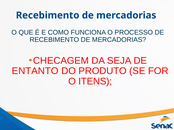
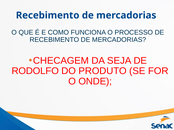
ENTANTO: ENTANTO -> RODOLFO (35, 71)
ITENS: ITENS -> ONDE (95, 82)
